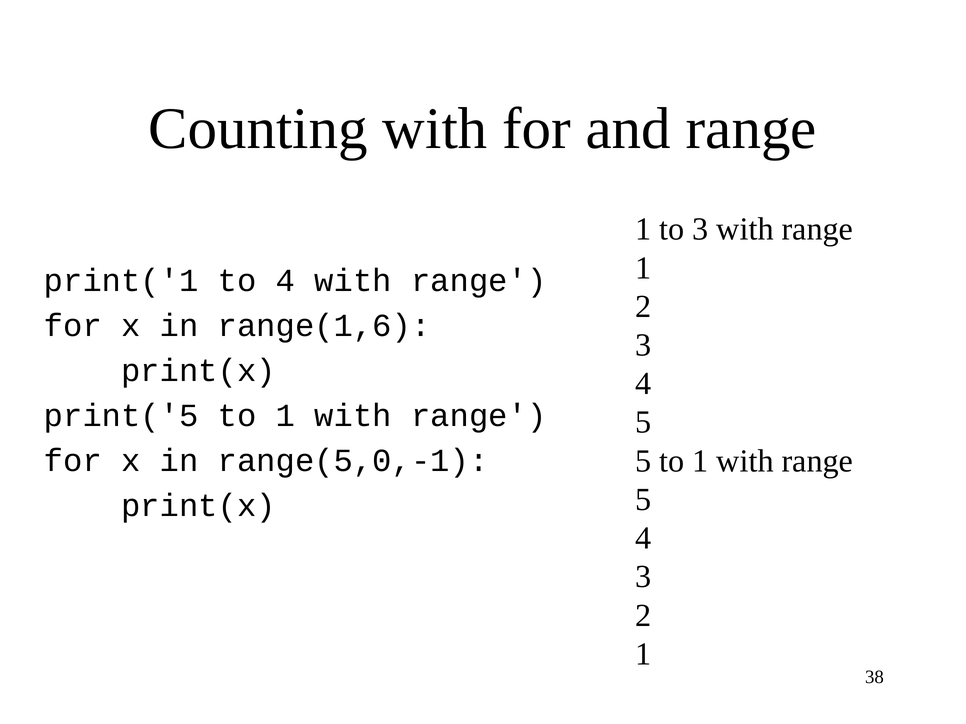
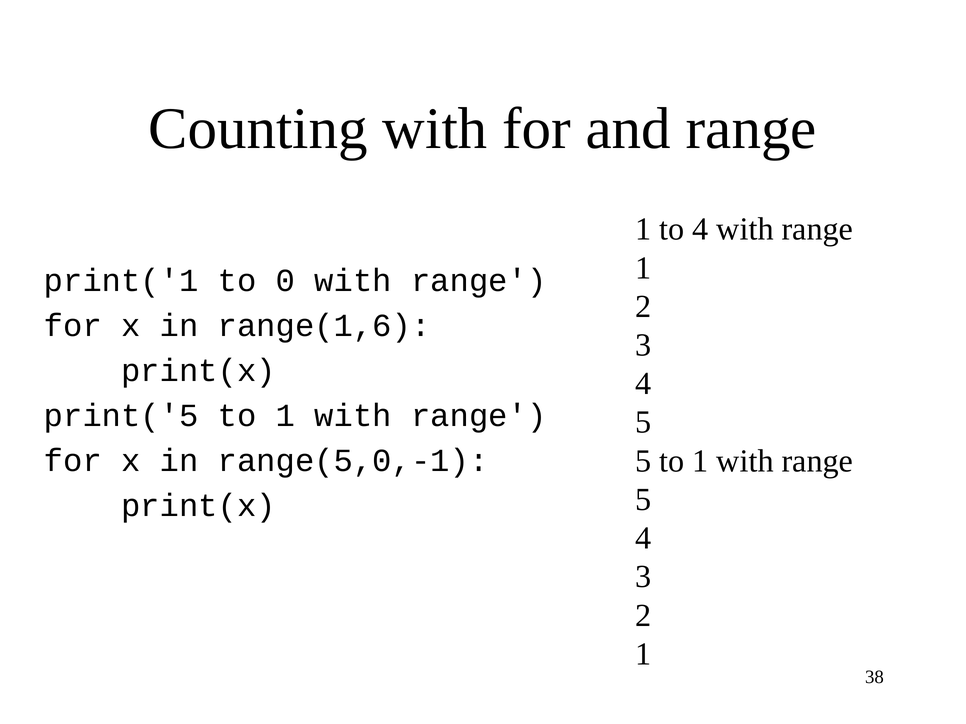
to 3: 3 -> 4 (700, 229)
to 4: 4 -> 0 (285, 281)
